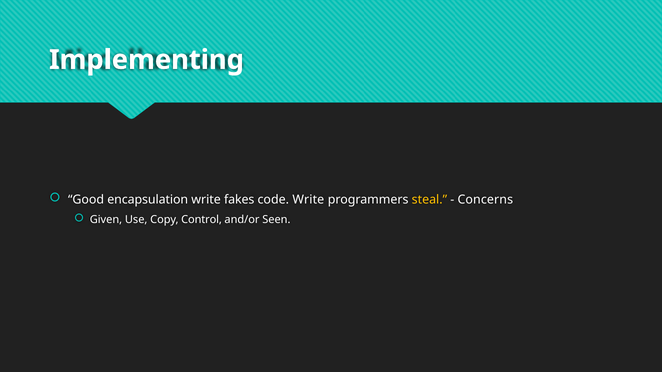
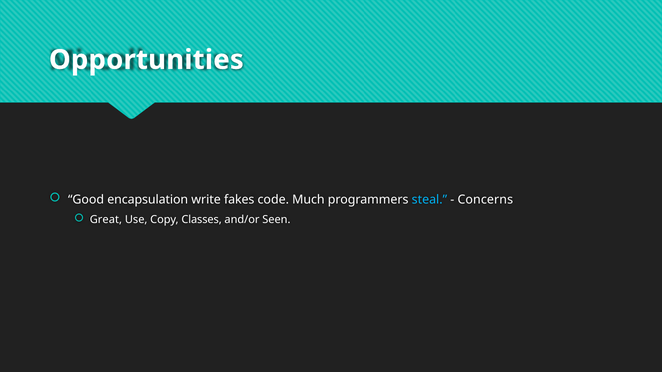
Implementing: Implementing -> Opportunities (146, 60)
code Write: Write -> Much (308, 200)
steal colour: yellow -> light blue (429, 200)
Given: Given -> Great (106, 220)
Control: Control -> Classes (202, 220)
